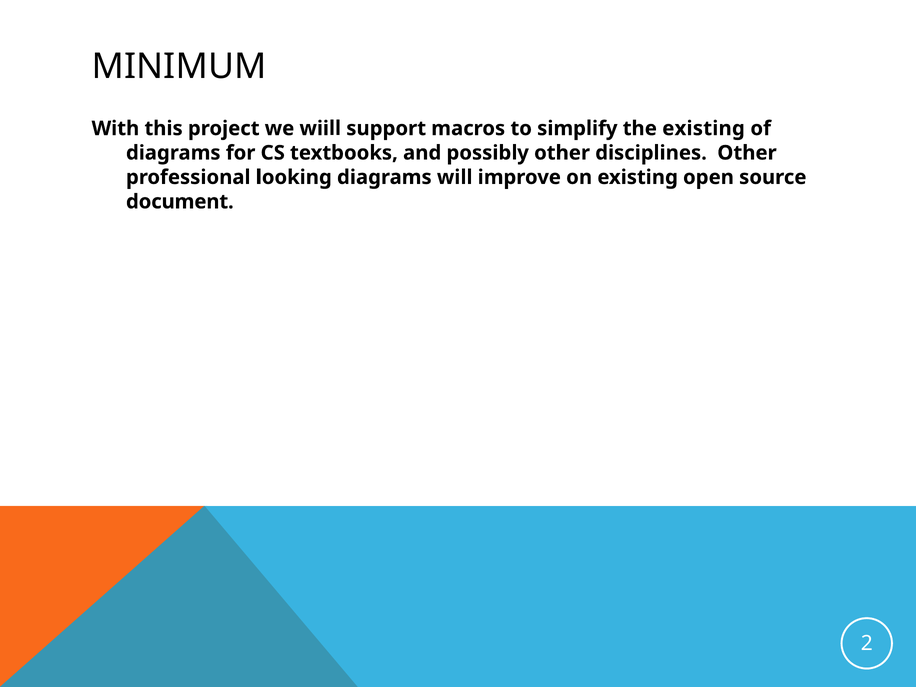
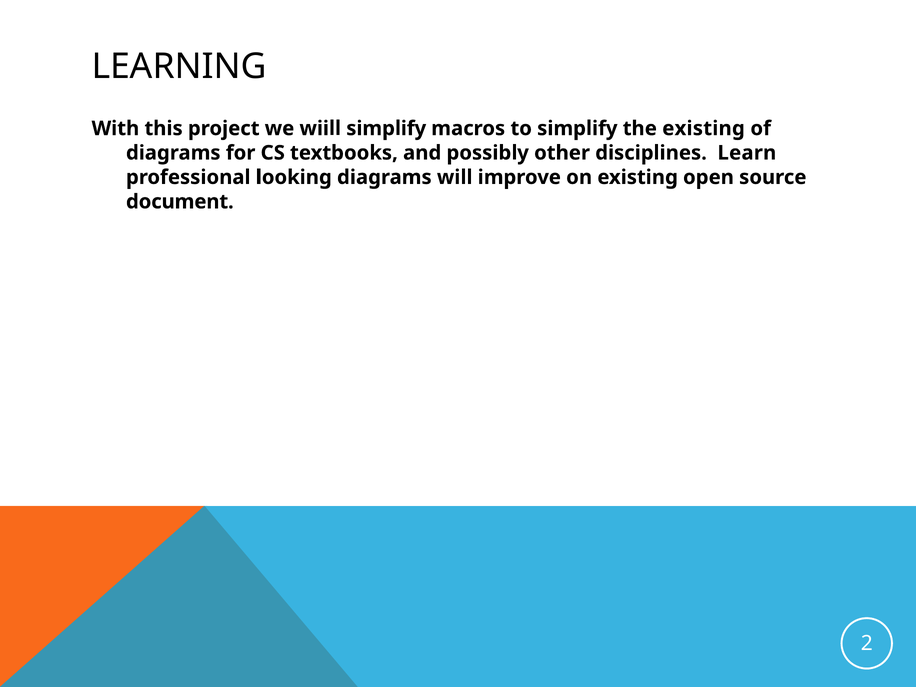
MINIMUM: MINIMUM -> LEARNING (179, 67)
wiill support: support -> simplify (386, 128)
disciplines Other: Other -> Learn (747, 153)
